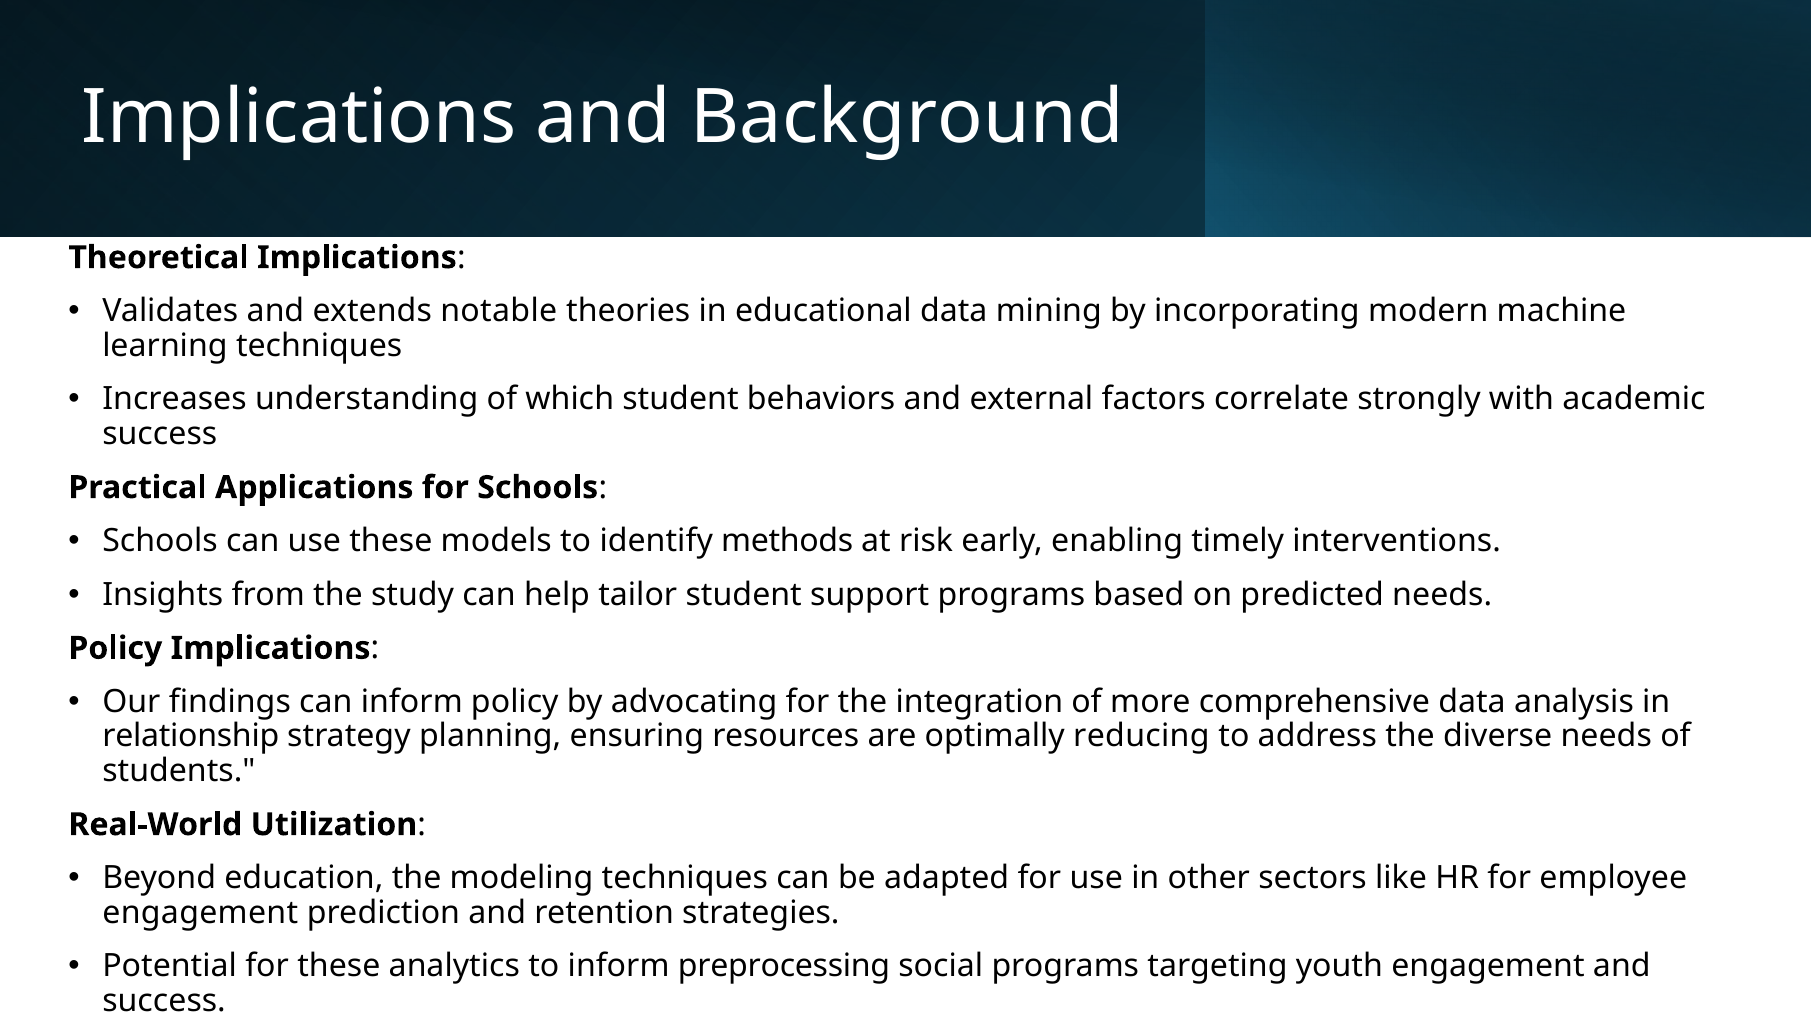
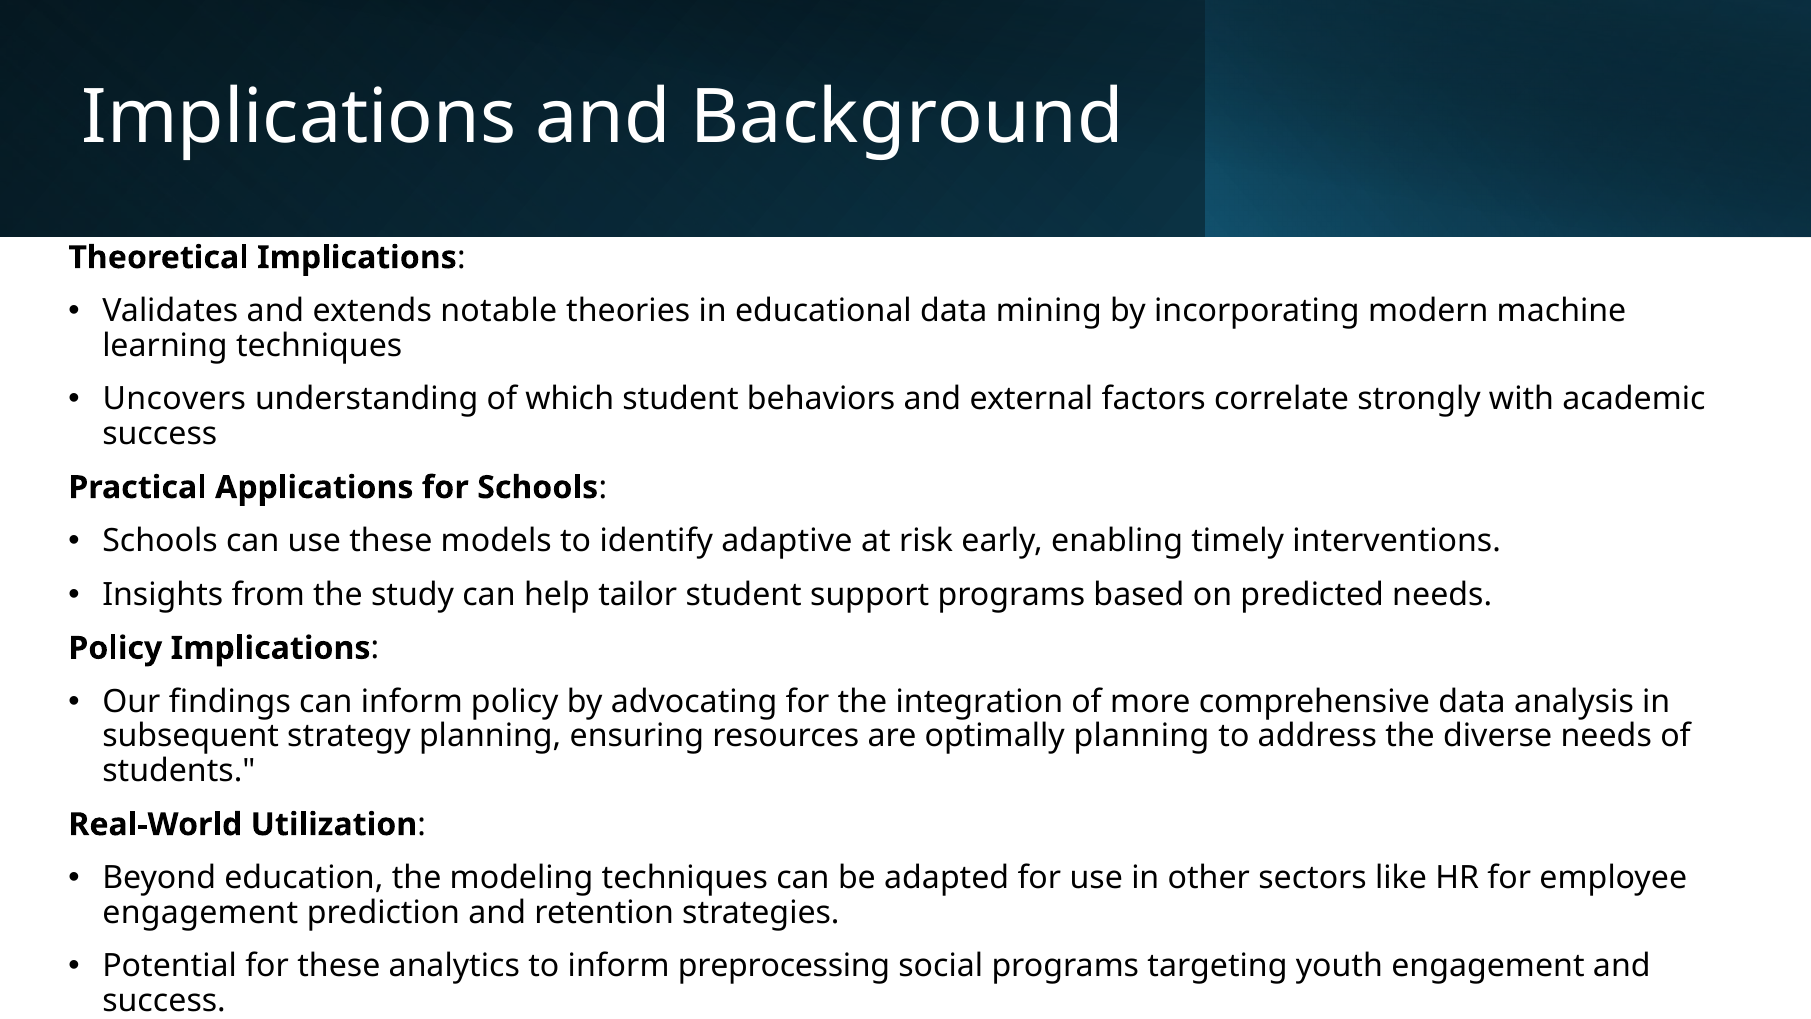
Increases: Increases -> Uncovers (174, 399)
methods: methods -> adaptive (787, 541)
relationship: relationship -> subsequent (191, 736)
optimally reducing: reducing -> planning (1141, 736)
